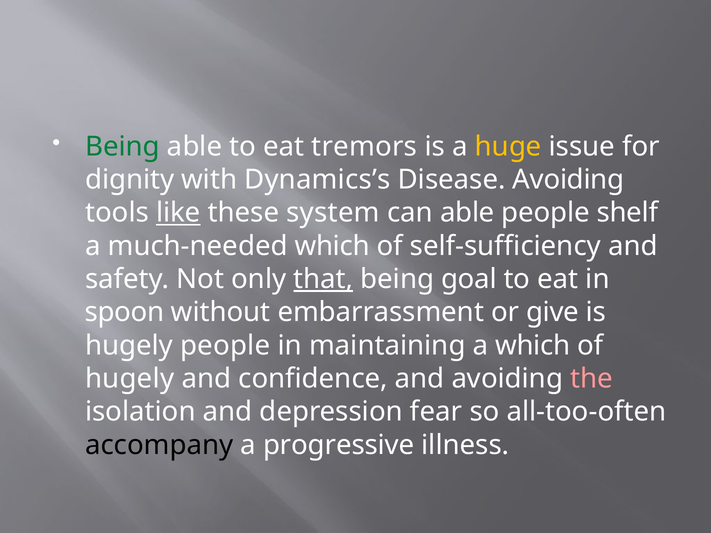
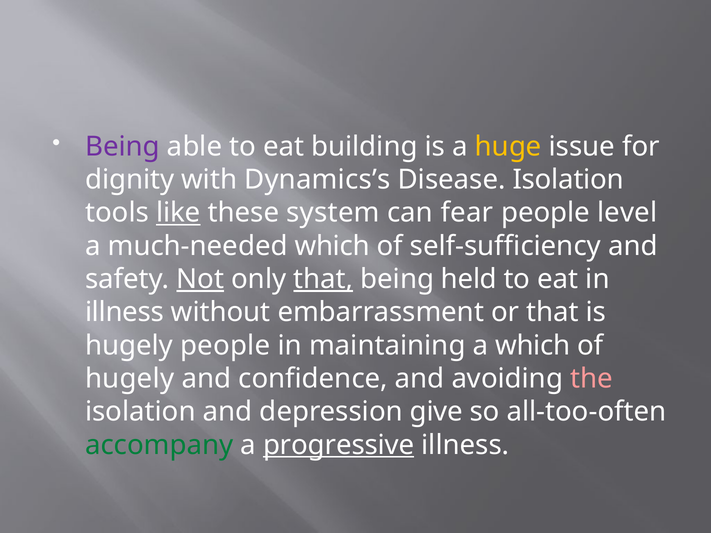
Being colour: green -> purple (123, 146)
tremors: tremors -> building (364, 146)
Disease Avoiding: Avoiding -> Isolation (568, 180)
can able: able -> fear (467, 213)
shelf: shelf -> level (627, 213)
Not underline: none -> present (200, 279)
goal: goal -> held (469, 279)
spoon: spoon -> illness (125, 312)
or give: give -> that (552, 312)
fear: fear -> give (436, 412)
accompany colour: black -> green (159, 445)
progressive underline: none -> present (339, 445)
